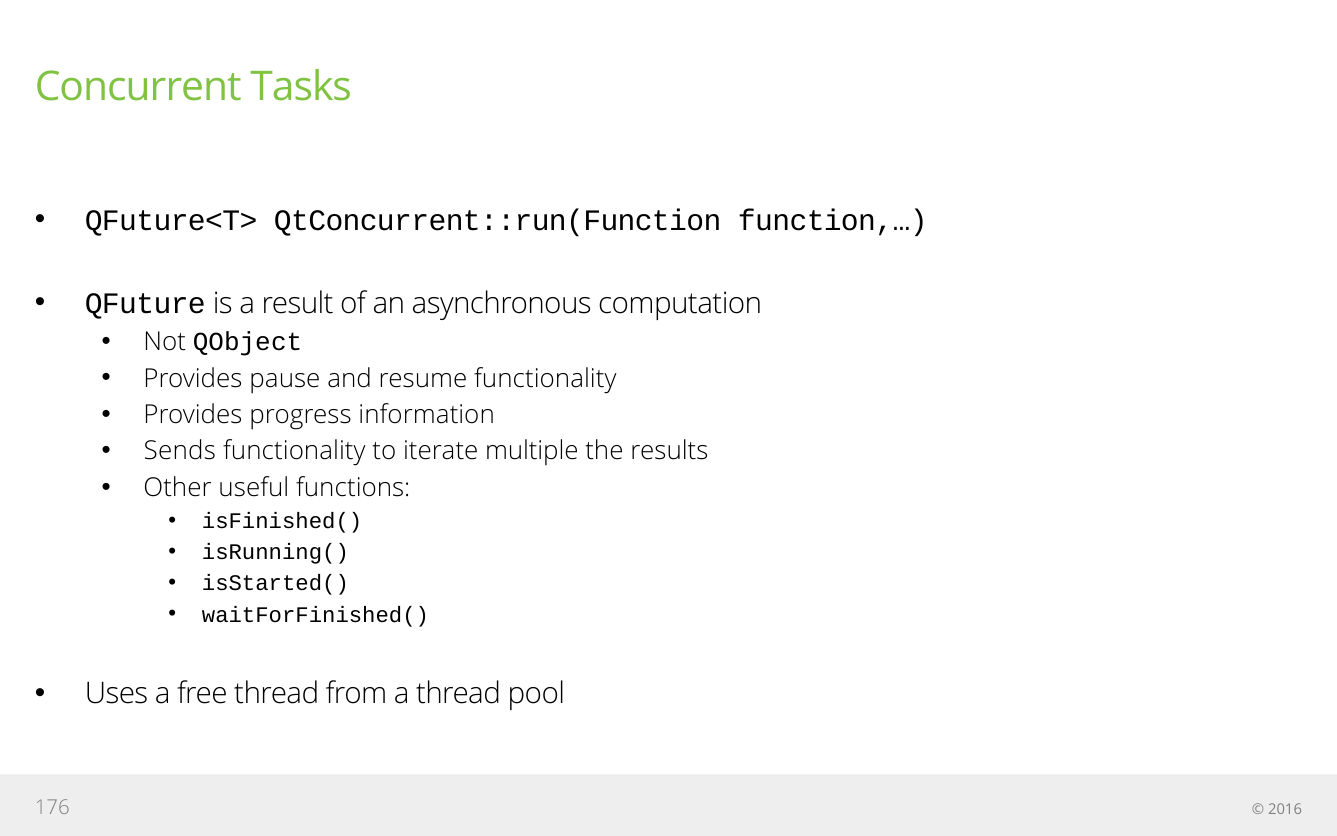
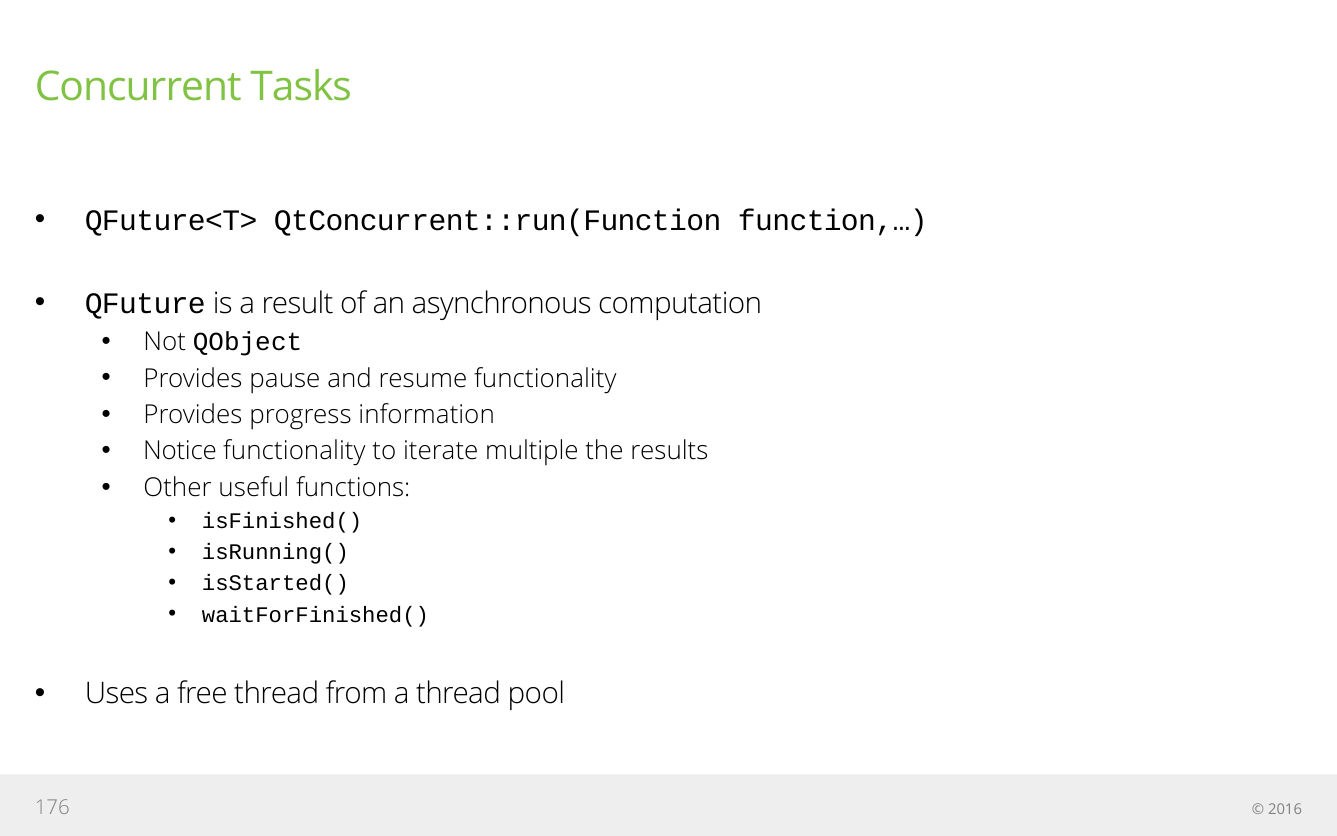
Sends: Sends -> Notice (180, 451)
